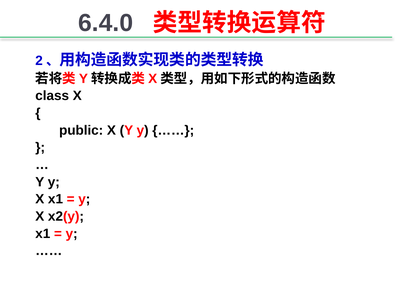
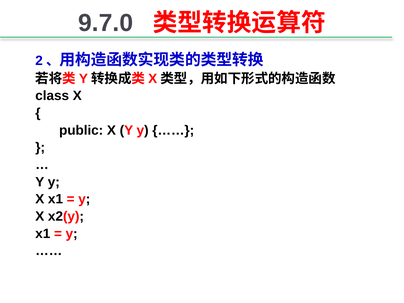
6.4.0: 6.4.0 -> 9.7.0 (106, 23)
